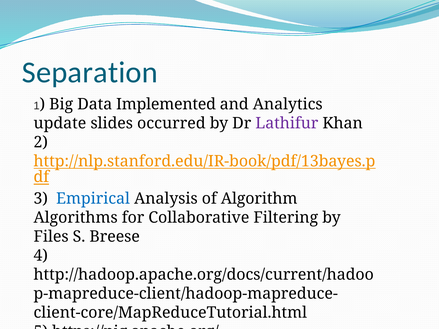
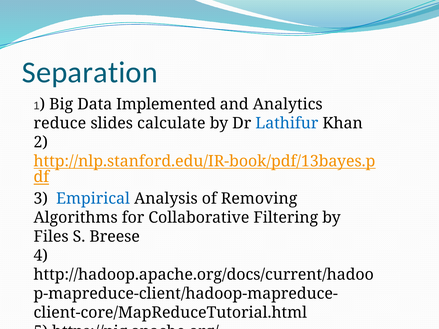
update: update -> reduce (60, 123)
occurred: occurred -> calculate (171, 123)
Lathifur colour: purple -> blue (287, 123)
Algorithm: Algorithm -> Removing (259, 199)
